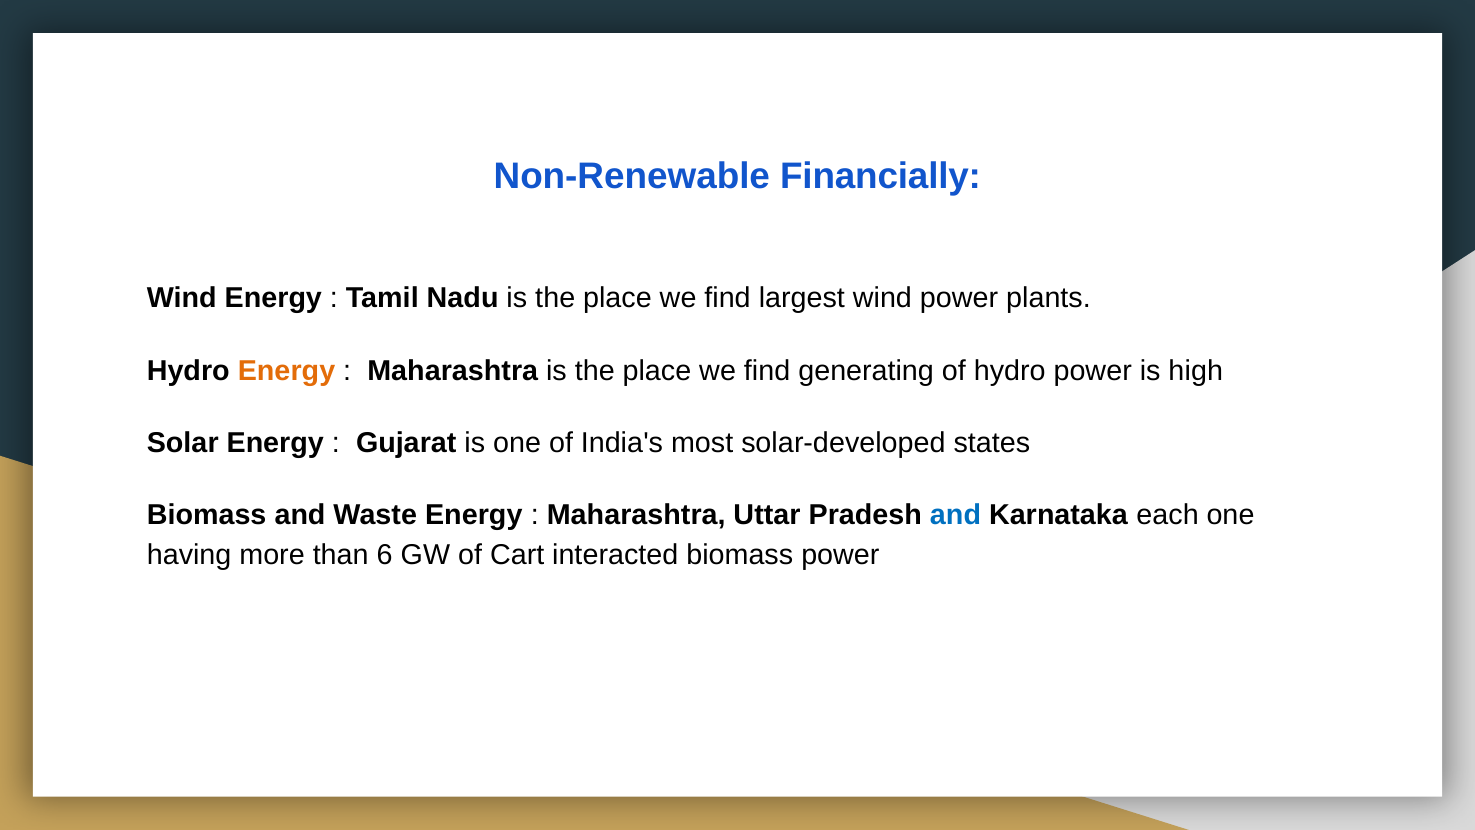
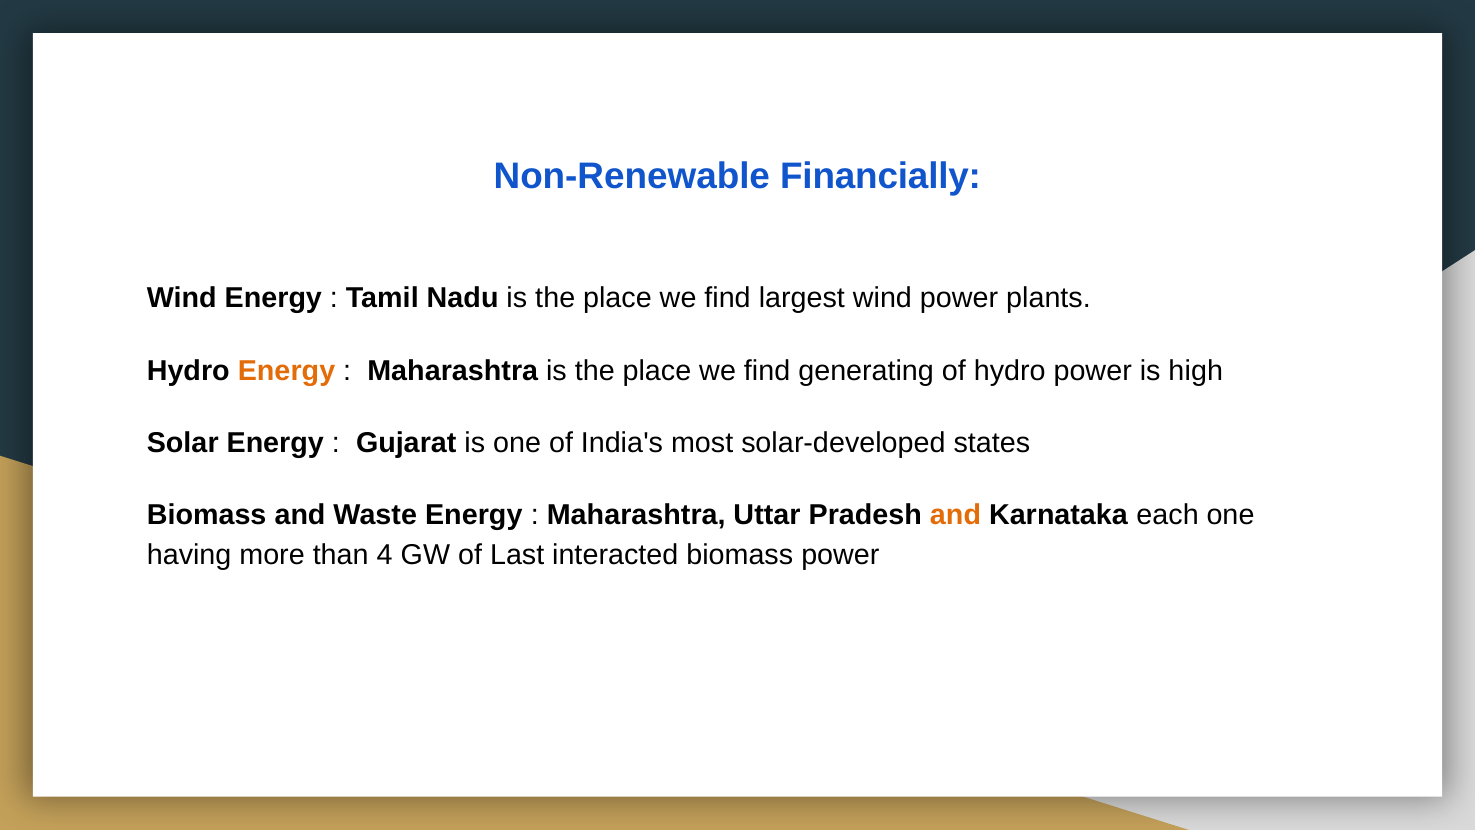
and colour: blue -> orange (955, 515)
6: 6 -> 4 (385, 555)
Cart: Cart -> Last (517, 555)
